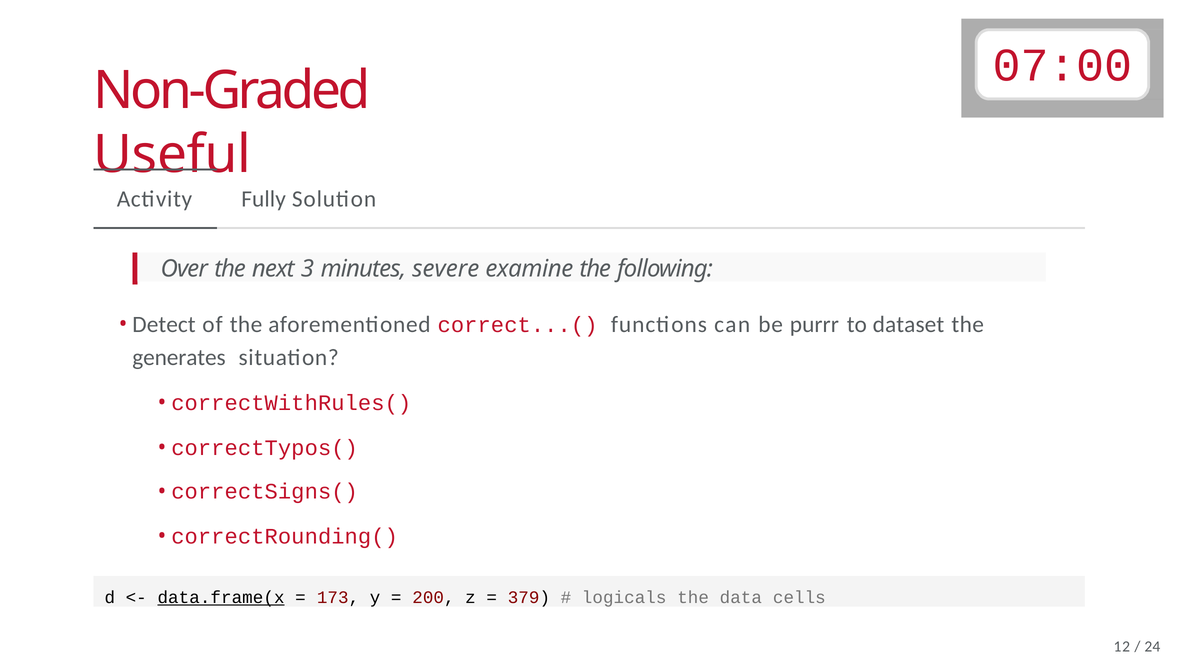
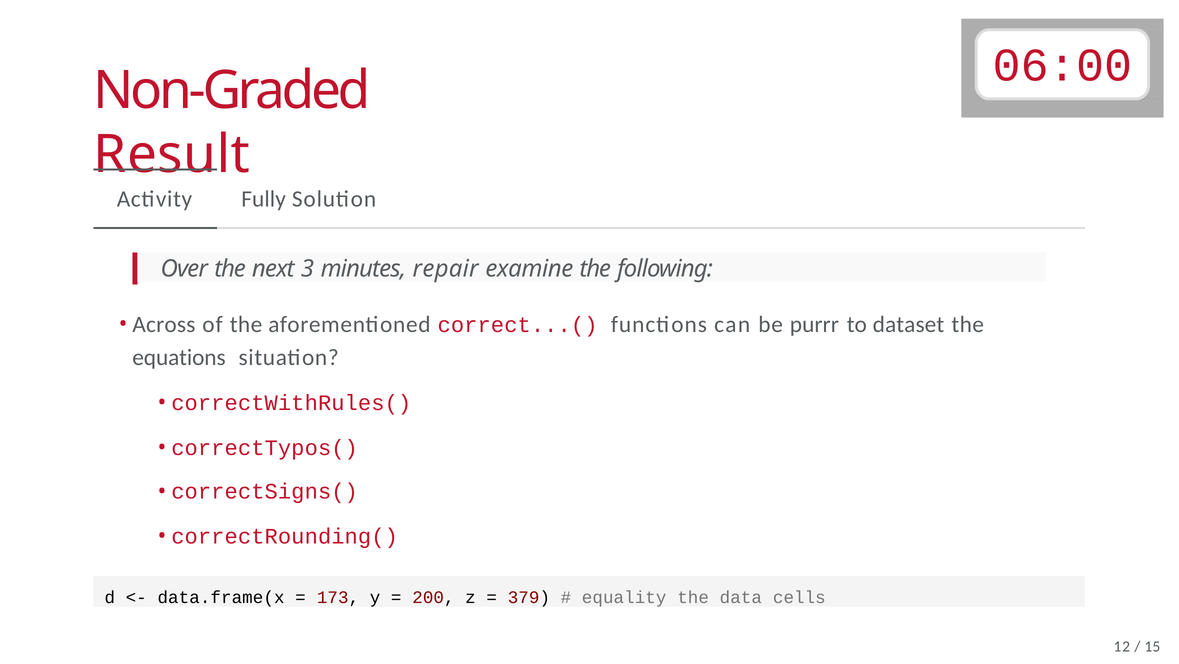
07:00: 07:00 -> 06:00 (1063, 65)
Useful: Useful -> Result (172, 154)
severe: severe -> repair (446, 269)
Detect: Detect -> Across (164, 324)
generates: generates -> equations (179, 357)
data.frame(x underline: present -> none (221, 597)
logicals: logicals -> equality (624, 597)
24: 24 -> 15 (1152, 646)
